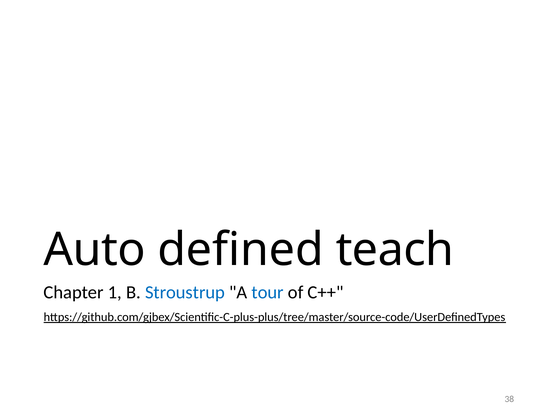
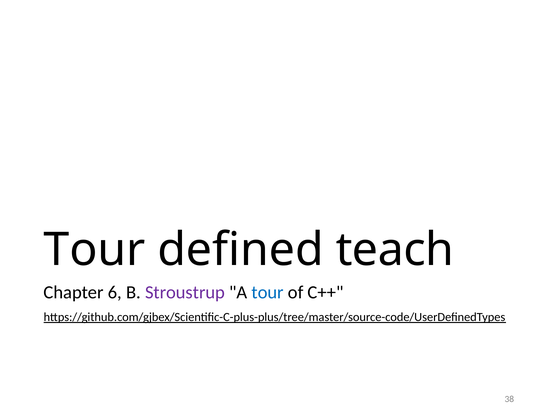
Auto: Auto -> Tour (95, 250)
1: 1 -> 6 (115, 293)
Stroustrup colour: blue -> purple (185, 293)
